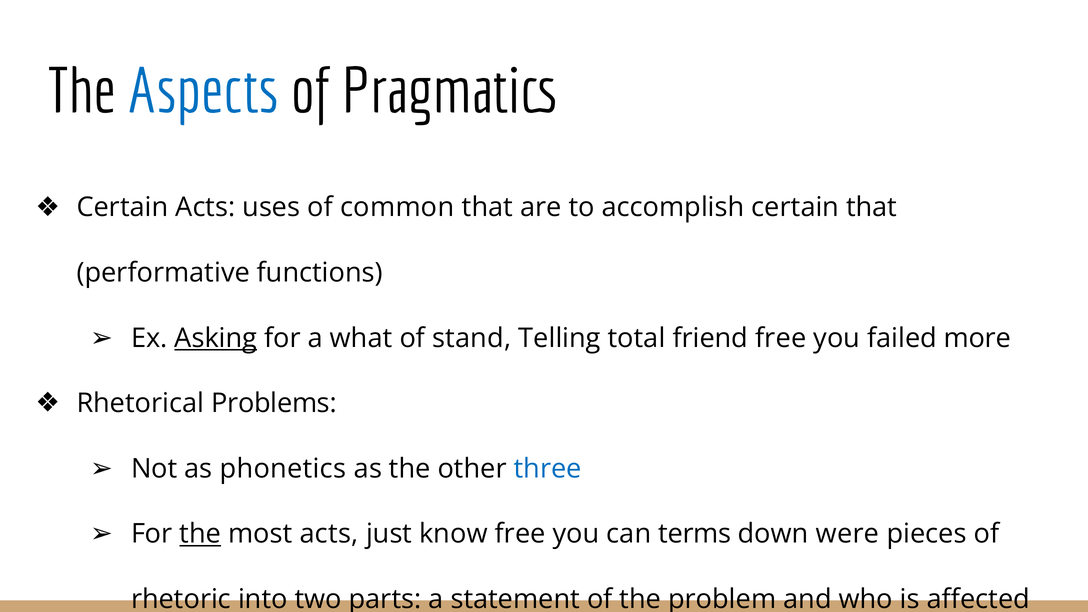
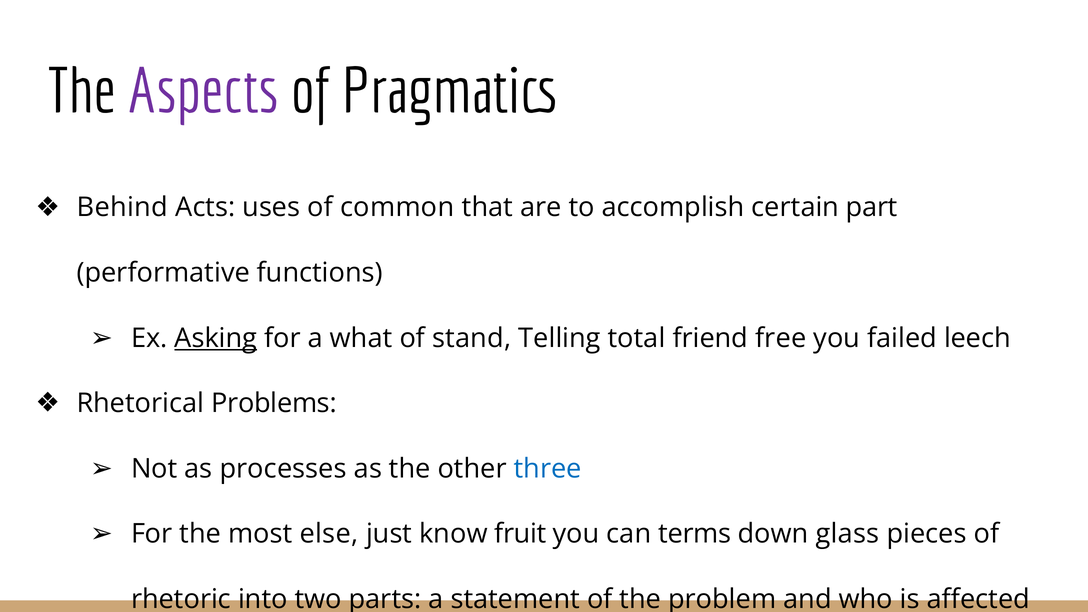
Aspects colour: blue -> purple (204, 92)
Certain: Certain -> Behind (122, 208)
certain that: that -> part (872, 208)
more: more -> leech (977, 338)
phonetics: phonetics -> processes (283, 469)
the underline: present -> none (200, 534)
most acts: acts -> else (329, 534)
know free: free -> fruit (520, 534)
were: were -> glass (847, 534)
